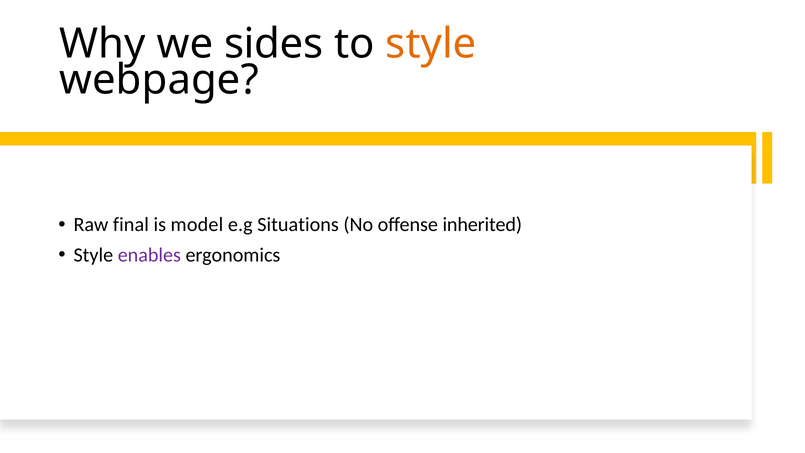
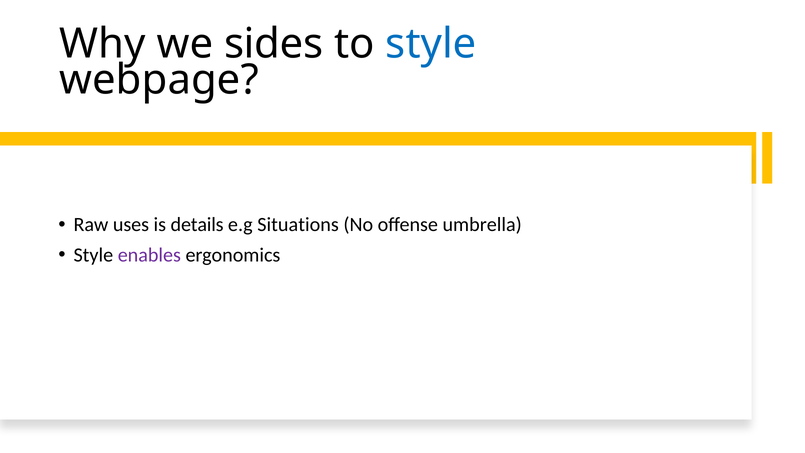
style colour: orange -> blue (431, 44)
final: final -> uses (131, 225)
model: model -> details (197, 225)
inherited: inherited -> umbrella (482, 225)
